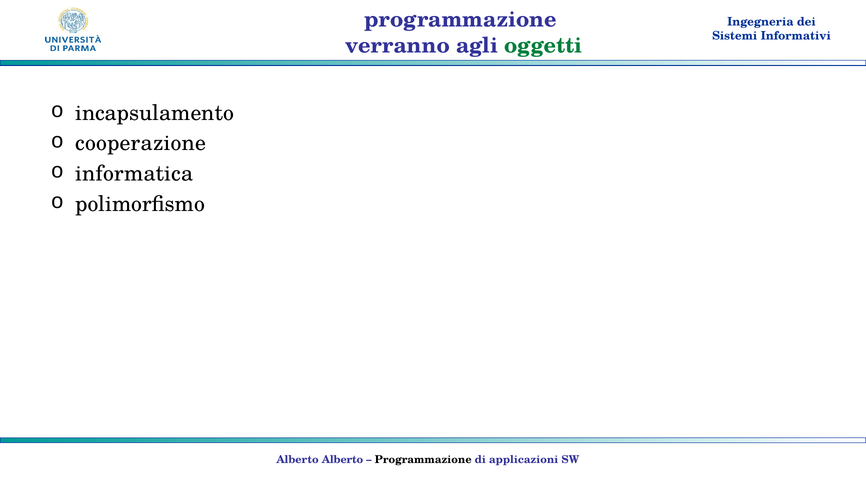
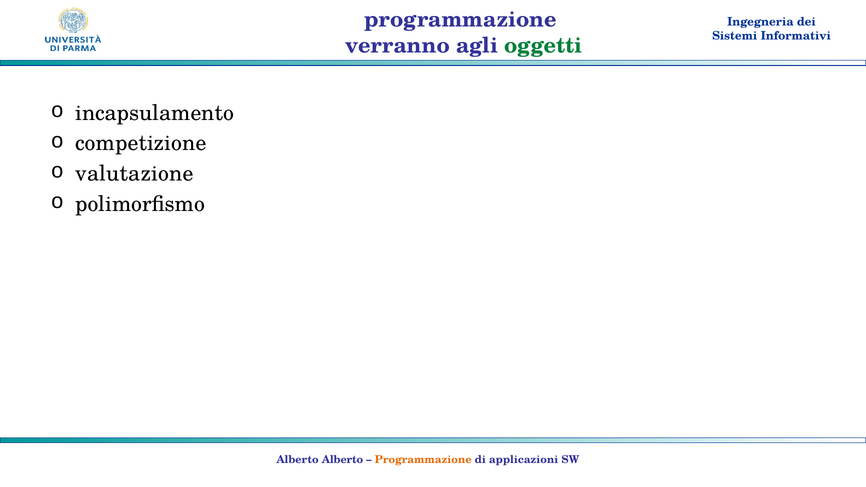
cooperazione: cooperazione -> competizione (141, 143)
informatica: informatica -> valutazione (134, 174)
Programmazione colour: black -> orange (423, 460)
